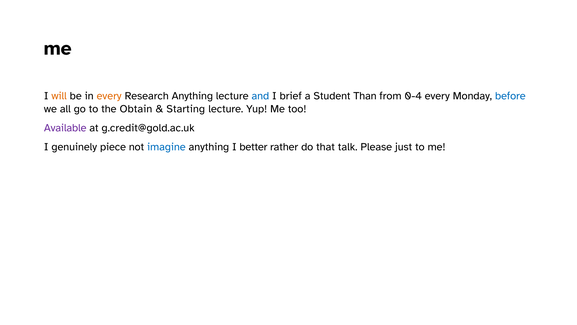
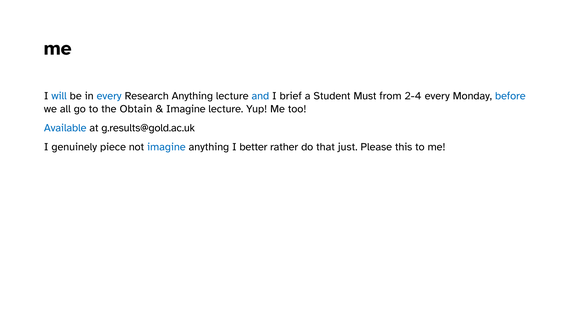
will colour: orange -> blue (59, 96)
every colour: orange -> blue (109, 96)
Than: Than -> Must (365, 96)
0-4: 0-4 -> 2-4 (413, 96)
Starting: Starting -> Imagine (186, 109)
Available colour: purple -> blue (65, 128)
g.credit@gold.ac.uk: g.credit@gold.ac.uk -> g.results@gold.ac.uk (148, 128)
talk: talk -> just (348, 147)
just: just -> this (404, 147)
